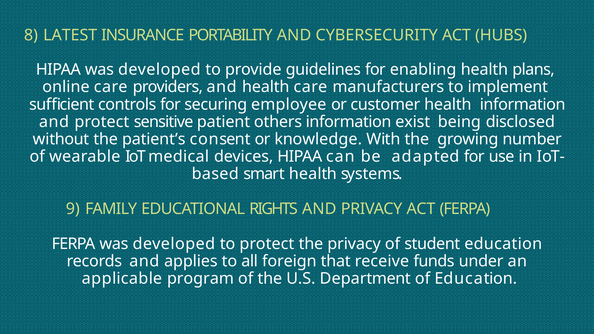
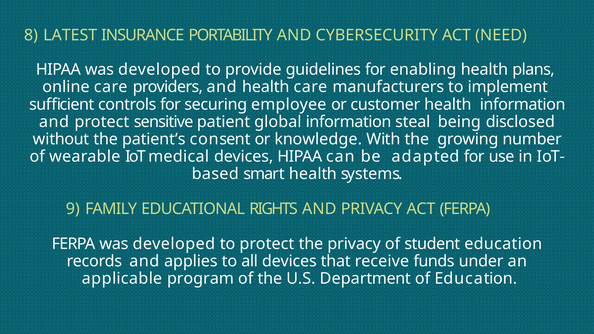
HUBS: HUBS -> NEED (501, 35)
others: others -> global (278, 122)
exist: exist -> steal (413, 122)
all foreign: foreign -> devices (289, 261)
